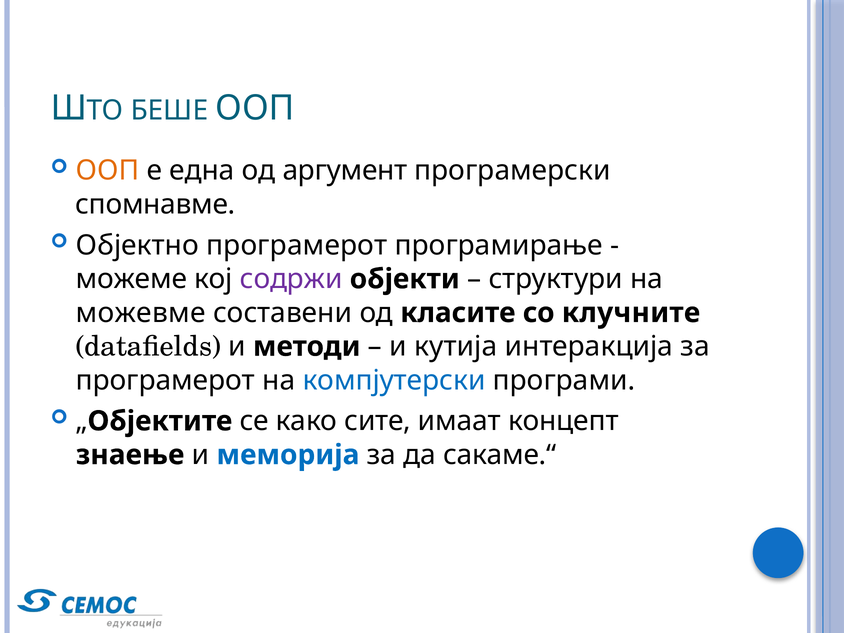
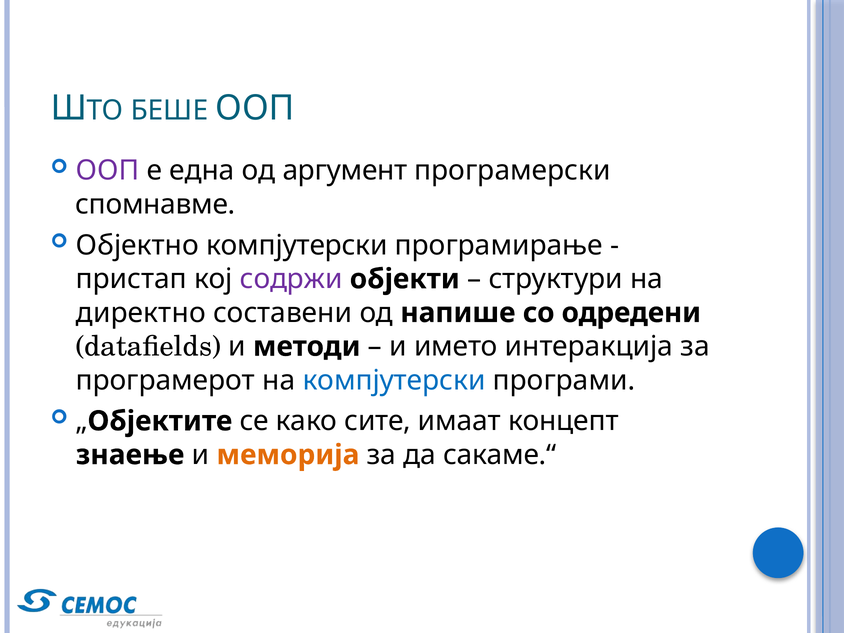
ООП colour: orange -> purple (108, 171)
Објектно програмерот: програмерот -> компјутерски (297, 245)
можеме: можеме -> пристап (131, 279)
можевме: можевме -> директно (141, 313)
класите: класите -> напише (458, 313)
клучните: клучните -> одредени (631, 313)
кутија: кутија -> името (456, 347)
меморија colour: blue -> orange (288, 455)
